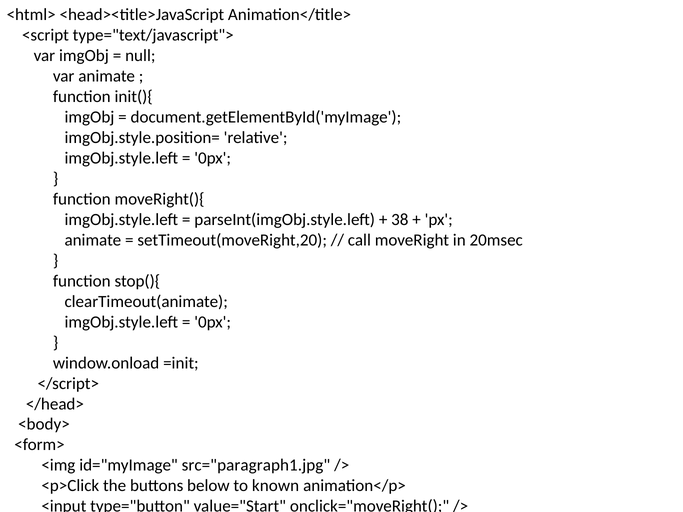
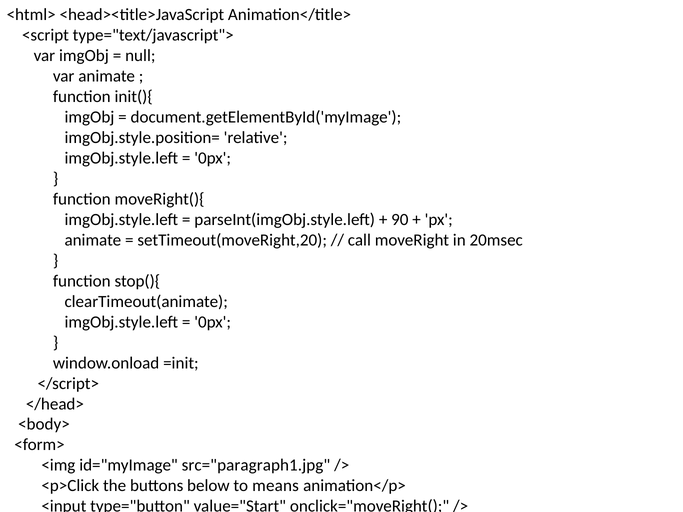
38: 38 -> 90 (400, 220)
known: known -> means (276, 486)
